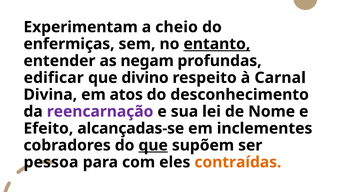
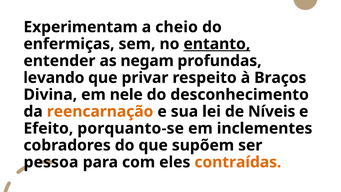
edificar: edificar -> levando (54, 78)
divino: divino -> privar (145, 78)
Carnal: Carnal -> Braços (280, 78)
atos: atos -> nele (126, 95)
reencarnação colour: purple -> orange (100, 111)
Nome: Nome -> Níveis (272, 111)
alcançadas-se: alcançadas-se -> porquanto-se (131, 128)
que underline: present -> none (153, 145)
